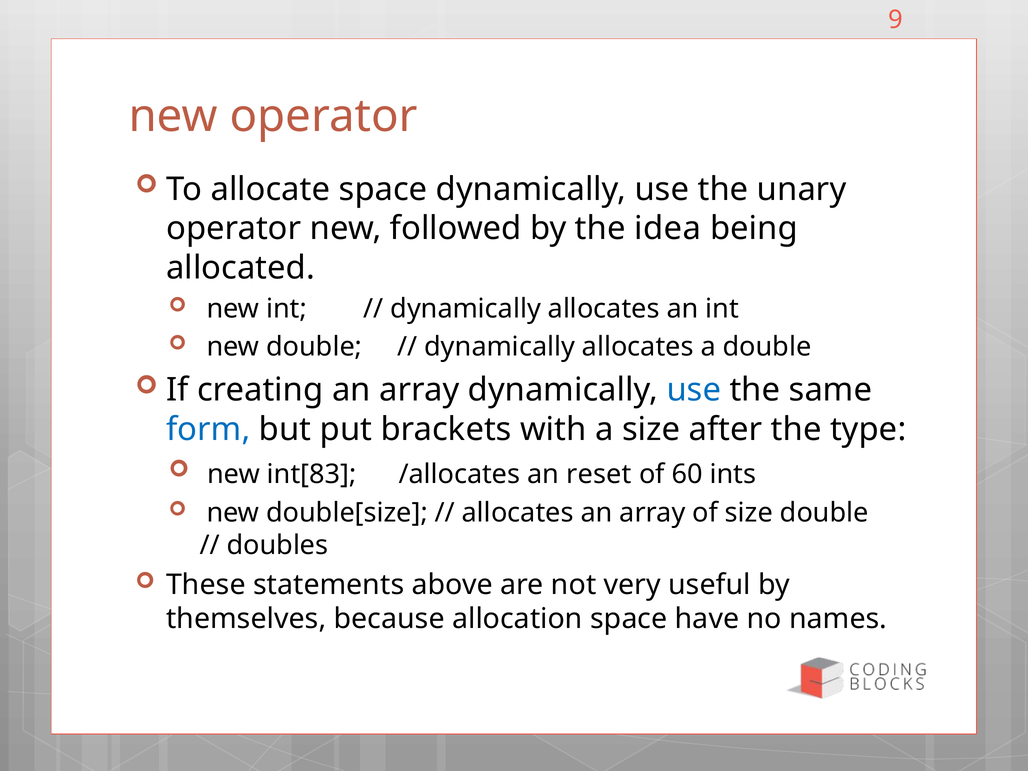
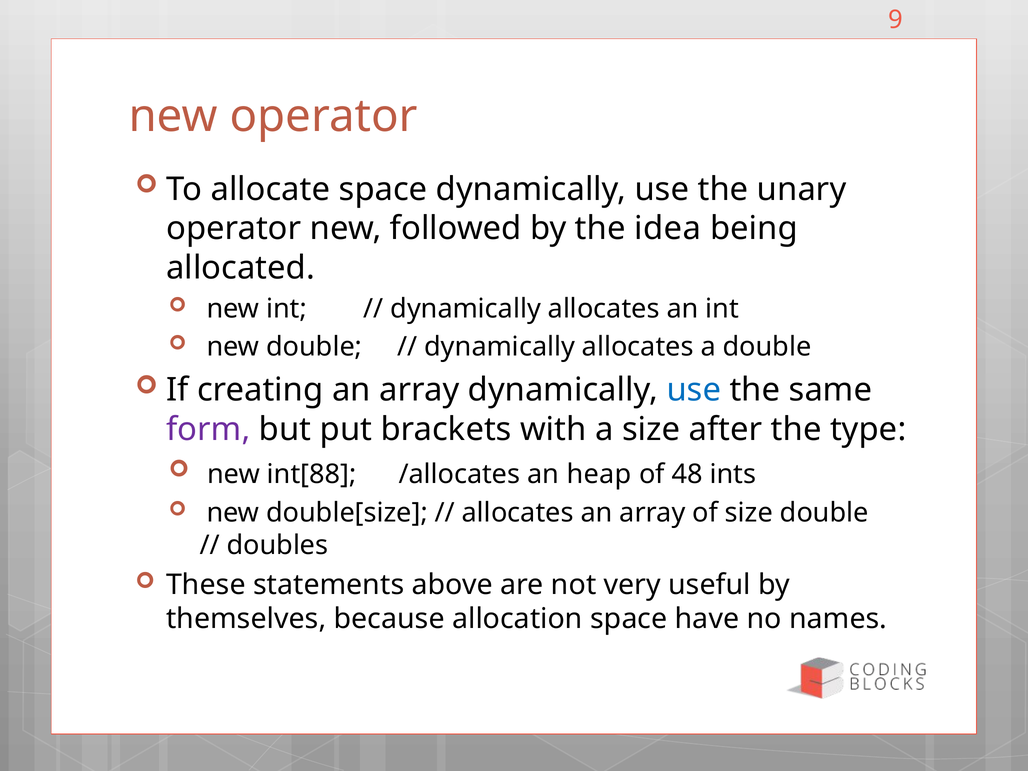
form colour: blue -> purple (208, 430)
int[83: int[83 -> int[88 (312, 474)
reset: reset -> heap (599, 474)
60: 60 -> 48 (687, 474)
